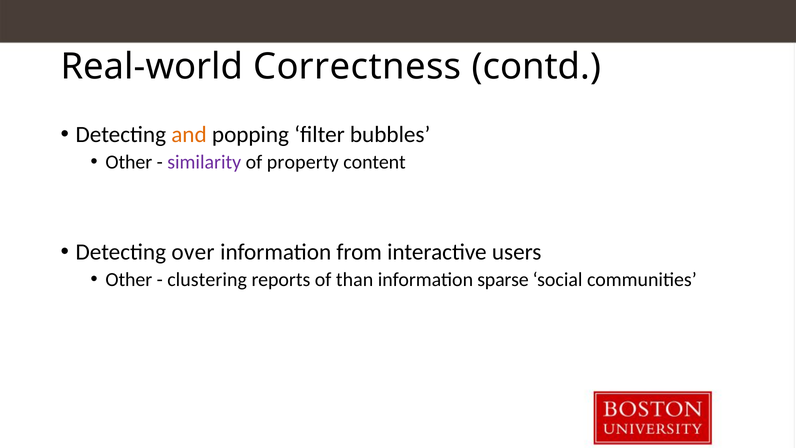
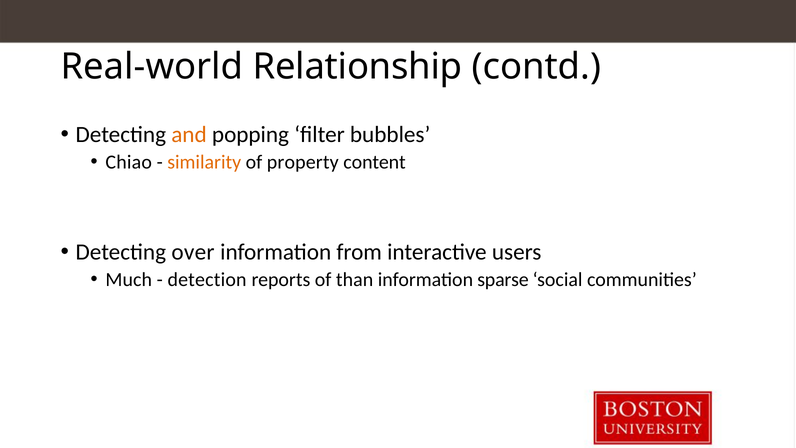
Correctness: Correctness -> Relationship (358, 67)
Other: Other -> Chiao (129, 162)
similarity colour: purple -> orange (204, 162)
Other: Other -> Much (129, 279)
clustering: clustering -> detection (207, 279)
